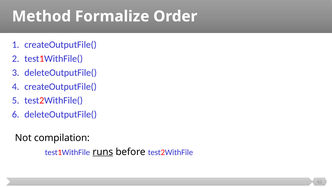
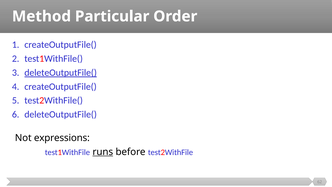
Formalize: Formalize -> Particular (112, 16)
deleteOutputFile( underline: none -> present (61, 73)
compilation: compilation -> expressions (62, 138)
